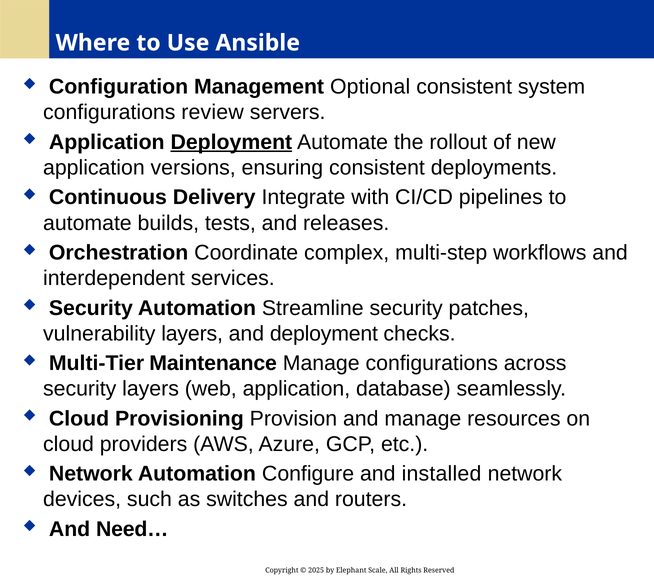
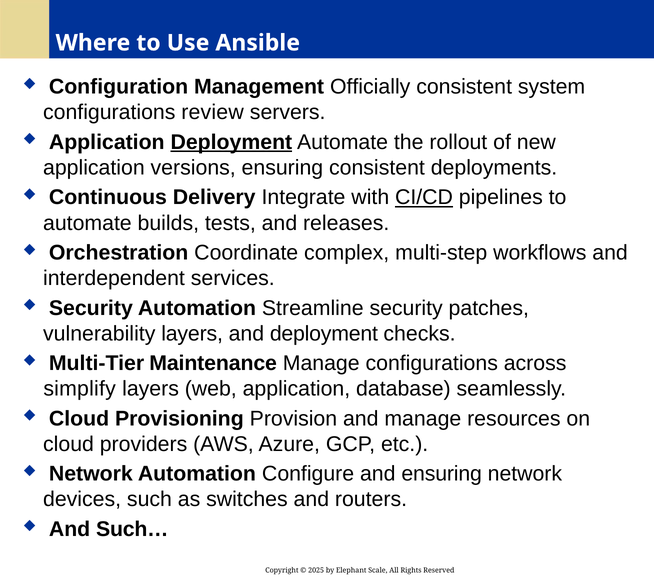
Optional: Optional -> Officially (370, 87)
CI/CD underline: none -> present (424, 197)
security: security -> simplify (80, 389)
and installed: installed -> ensuring (442, 474)
Need…: Need… -> Such… (132, 529)
